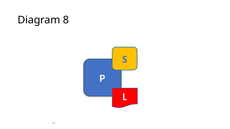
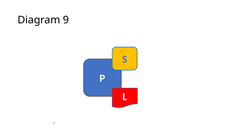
8: 8 -> 9 (66, 20)
